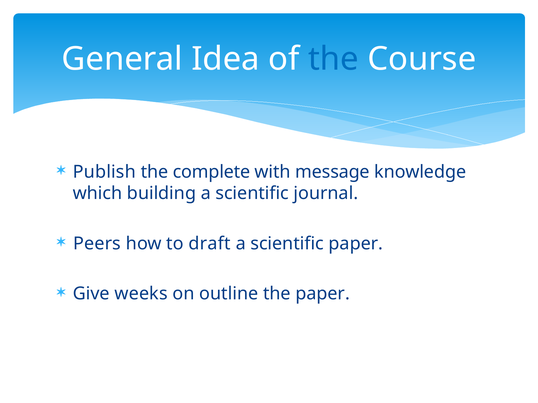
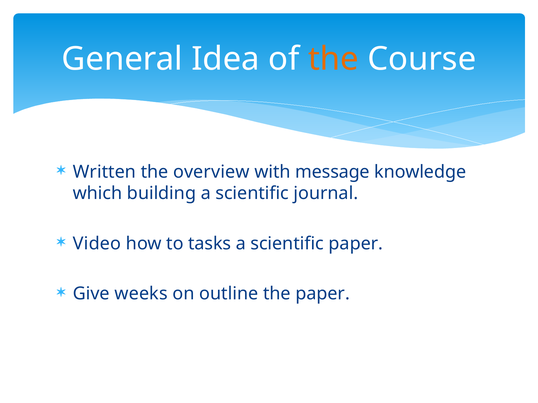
the colour: blue -> orange (333, 59)
Publish: Publish -> Written (104, 172)
complete: complete -> overview (211, 172)
Peers: Peers -> Video (97, 244)
draft: draft -> tasks (210, 244)
